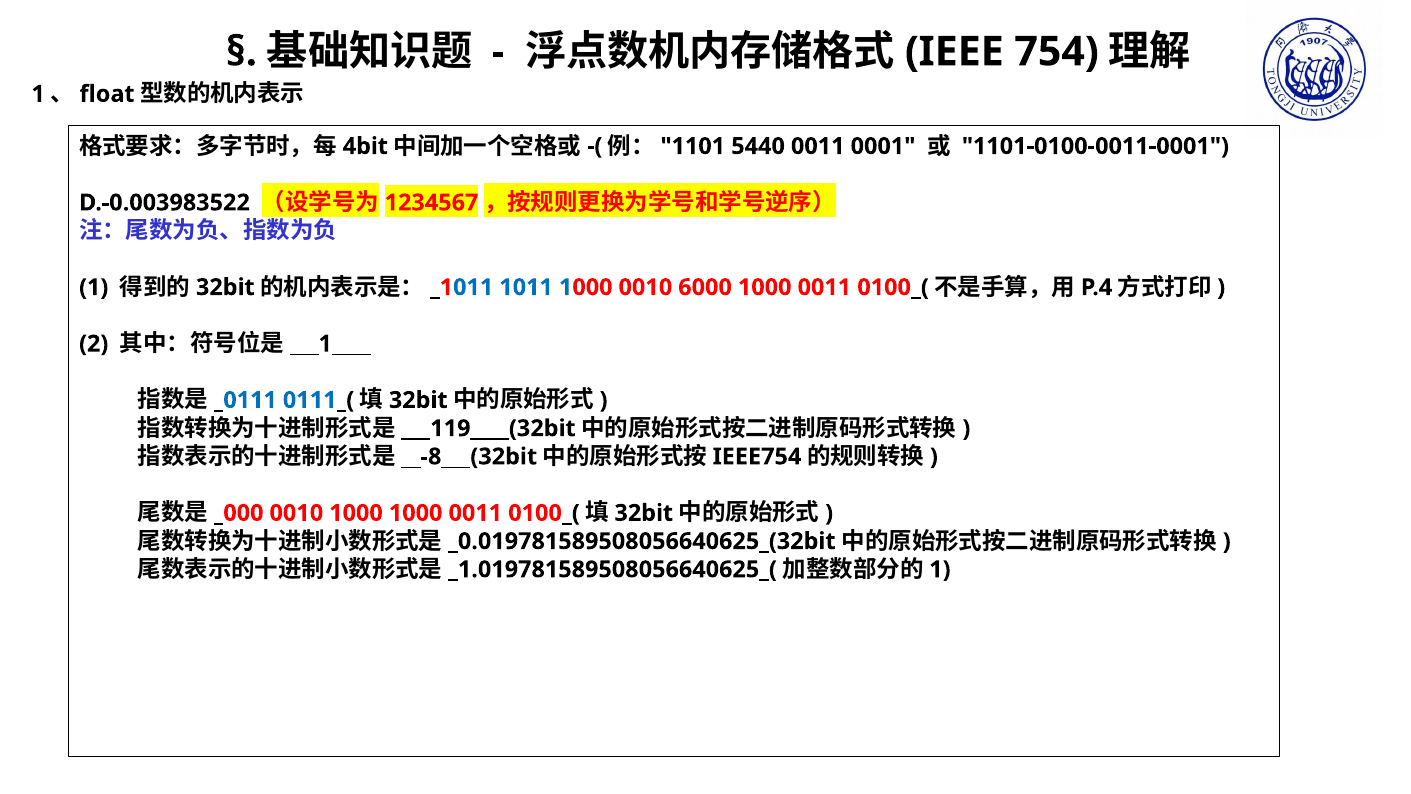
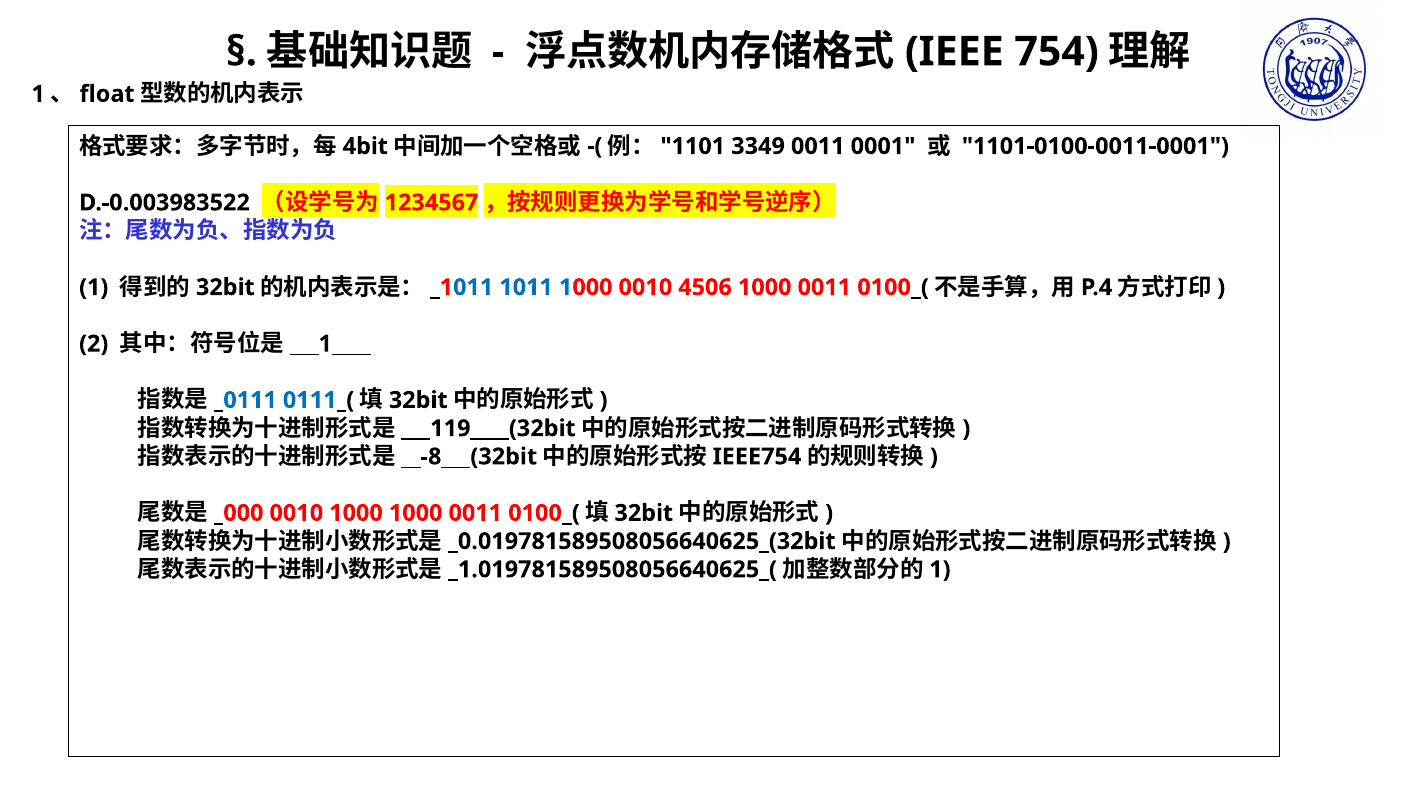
5440: 5440 -> 3349 (758, 146)
6000: 6000 -> 4506 (705, 287)
